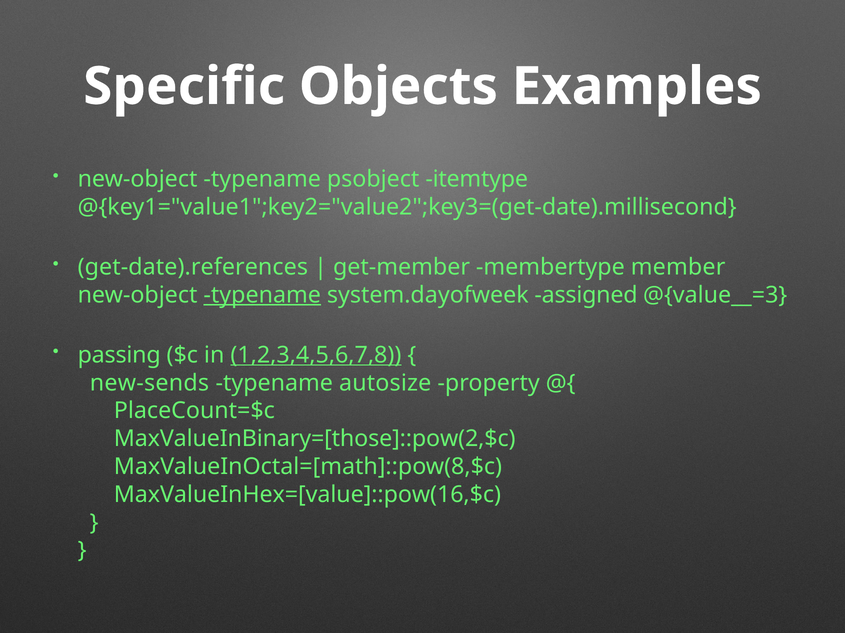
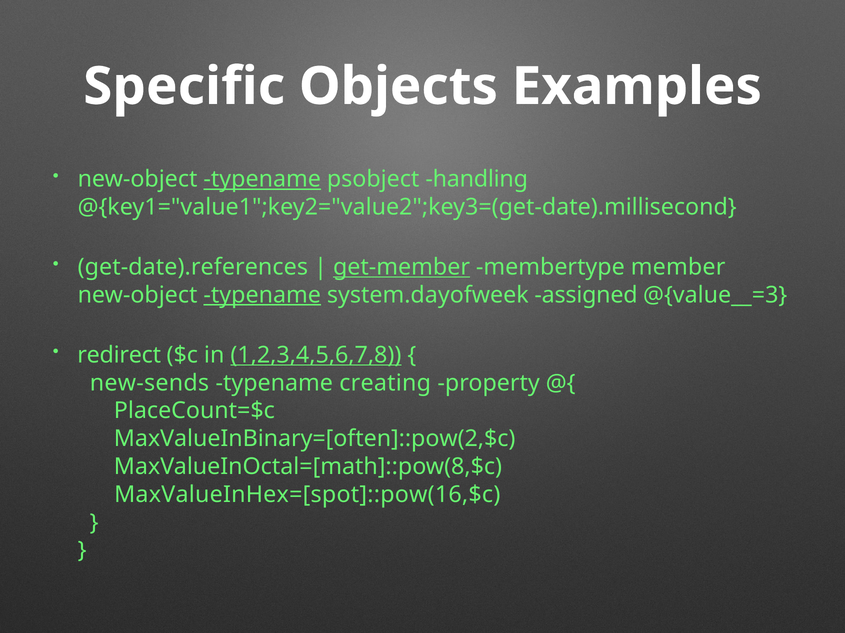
typename underline: none -> present (262, 179)
itemtype: itemtype -> handling (477, 179)
get-member underline: none -> present (401, 267)
passing: passing -> redirect (119, 355)
autosize: autosize -> creating (385, 383)
MaxValueInBinary=[those]::pow(2,$c: MaxValueInBinary=[those]::pow(2,$c -> MaxValueInBinary=[often]::pow(2,$c (315, 439)
MaxValueInHex=[value]::pow(16,$c: MaxValueInHex=[value]::pow(16,$c -> MaxValueInHex=[spot]::pow(16,$c (307, 495)
